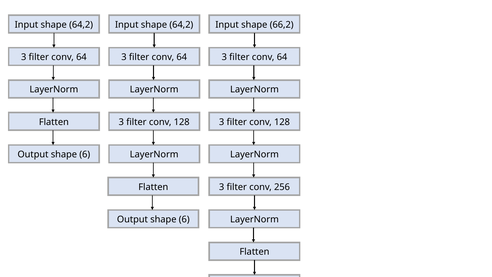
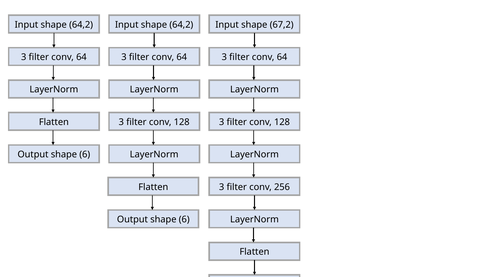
66,2: 66,2 -> 67,2 (282, 25)
